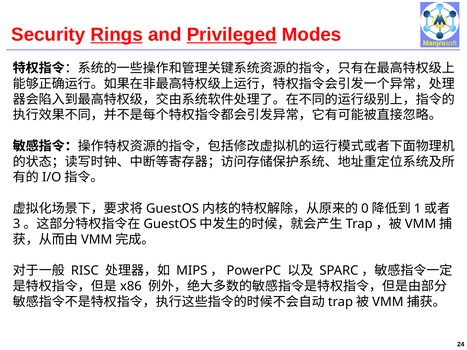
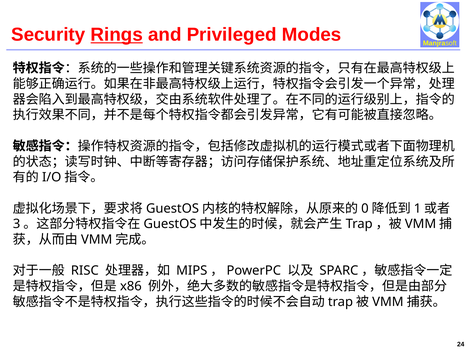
Privileged underline: present -> none (232, 35)
